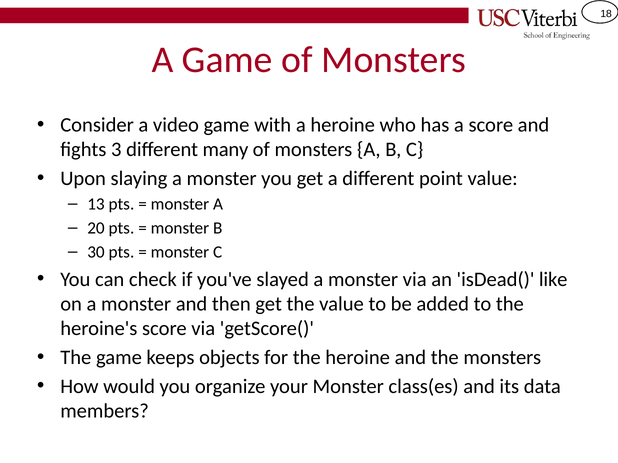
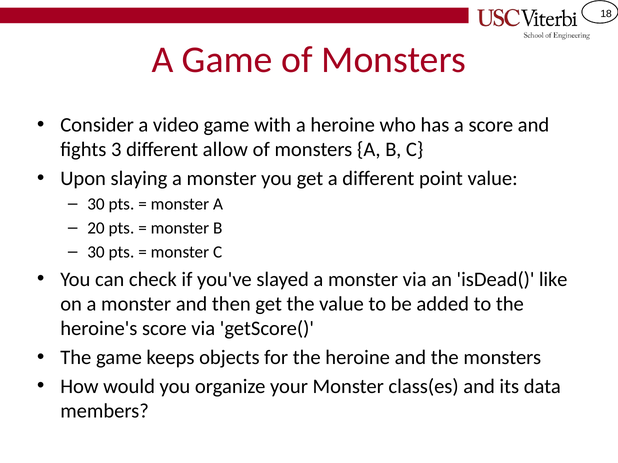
many: many -> allow (225, 150)
13: 13 -> 30 (96, 204)
